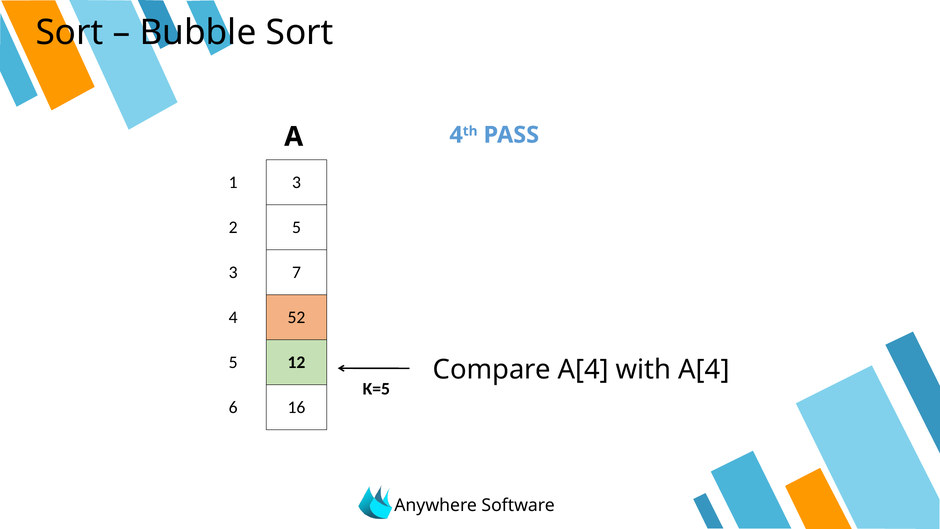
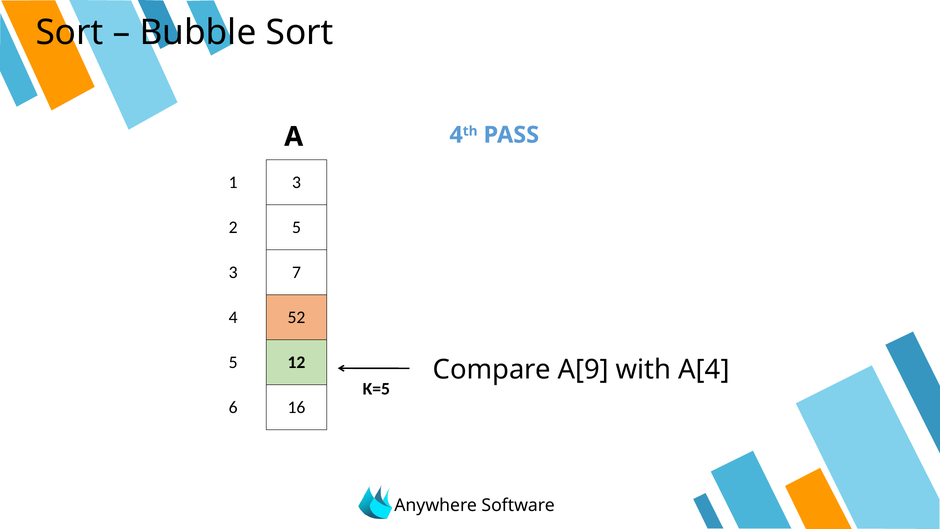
Compare A[4: A[4 -> A[9 (583, 370)
